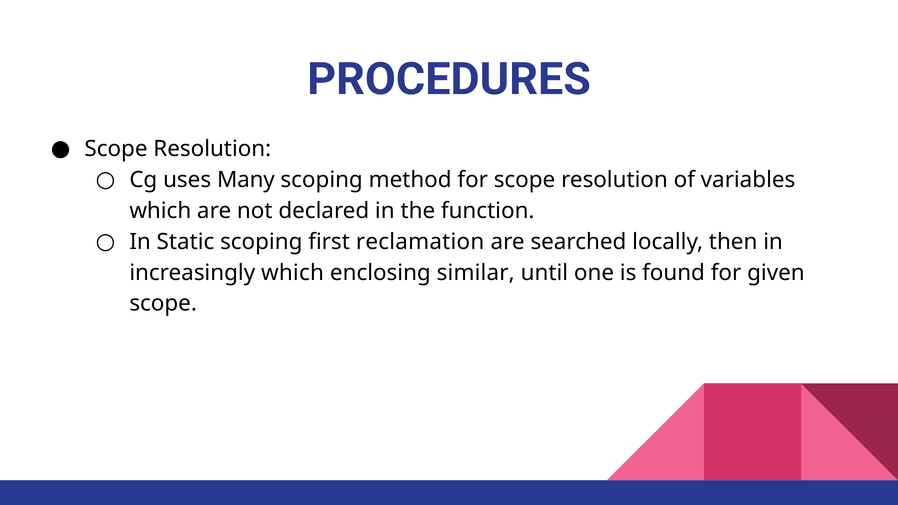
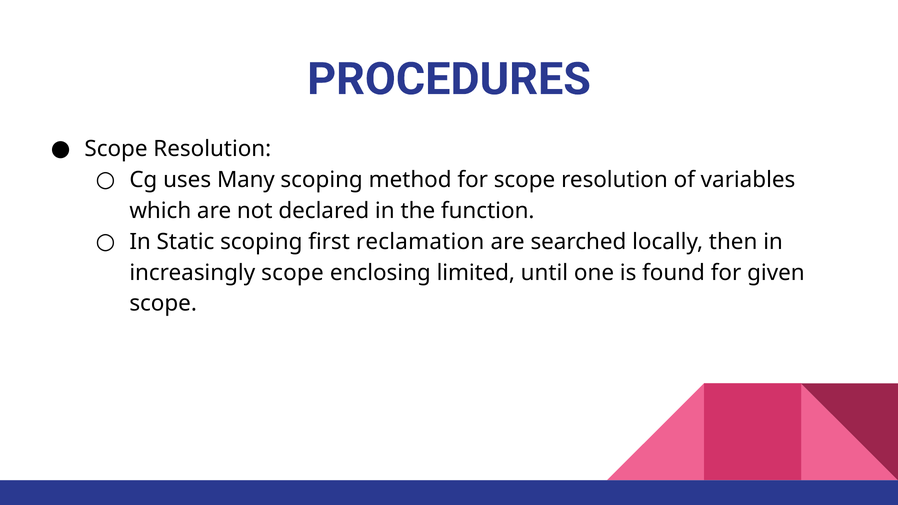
increasingly which: which -> scope (292, 273)
similar: similar -> limited (476, 273)
